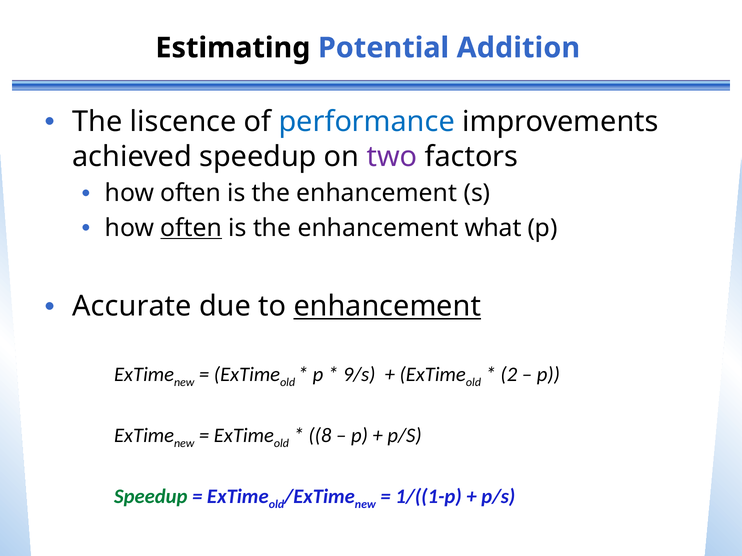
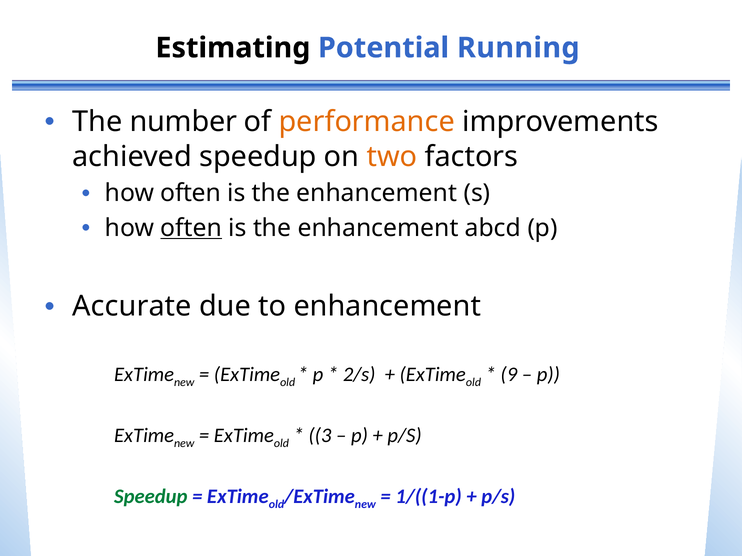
Addition: Addition -> Running (518, 48)
liscence: liscence -> number (183, 122)
performance colour: blue -> orange (367, 122)
two colour: purple -> orange (392, 157)
what: what -> abcd (493, 228)
enhancement underline: present -> none (387, 307)
9/s: 9/s -> 2/s (359, 375)
2: 2 -> 9 (509, 375)
8: 8 -> 3 (320, 436)
